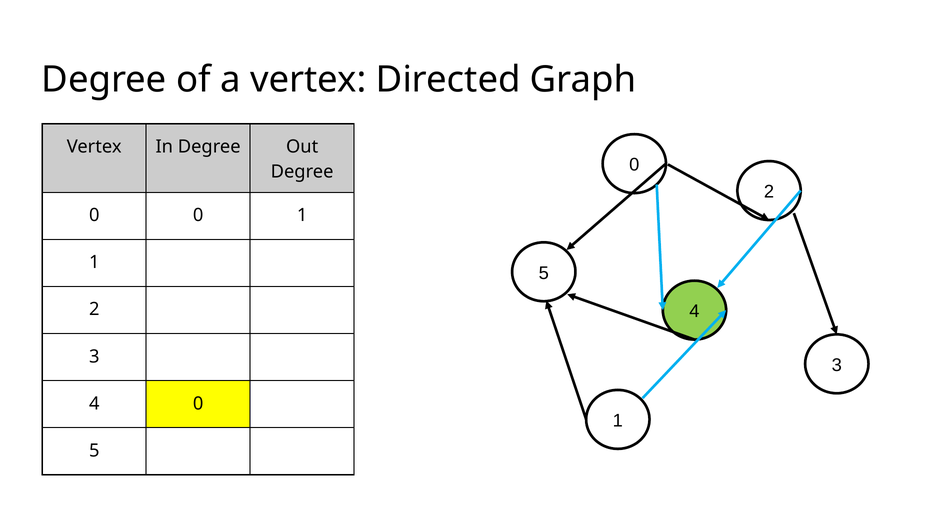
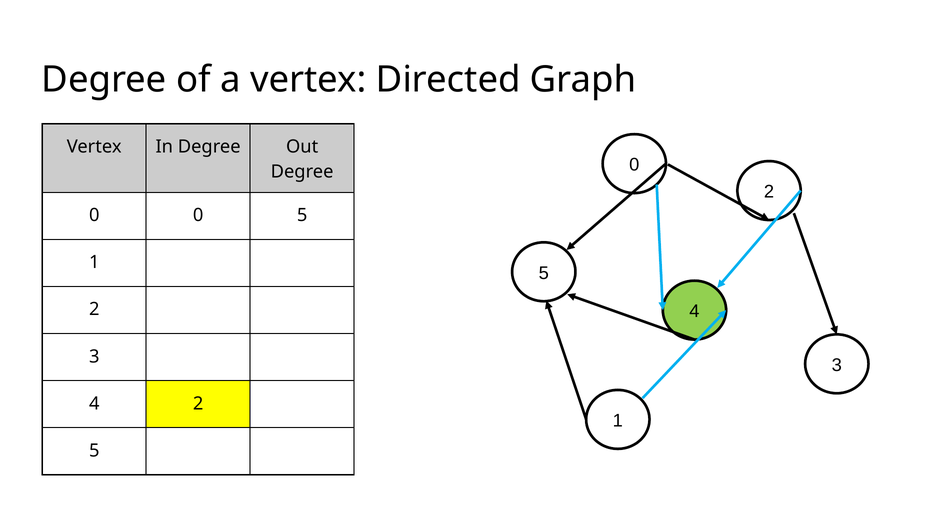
0 1: 1 -> 5 (302, 215)
4 0: 0 -> 2 (198, 403)
